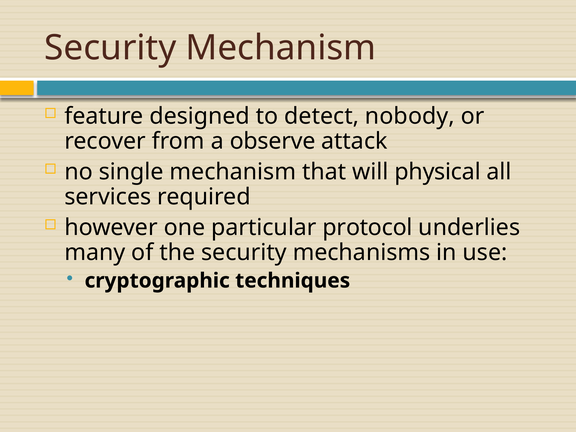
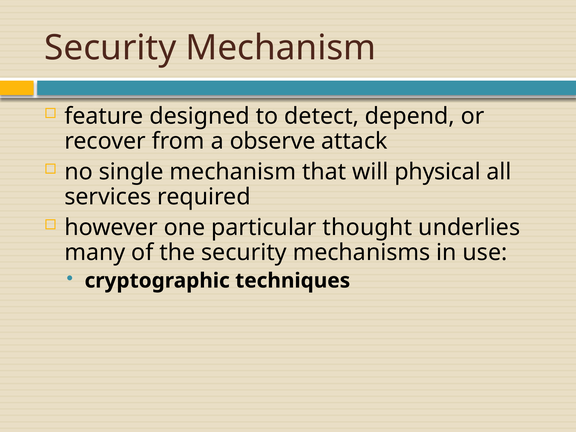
nobody: nobody -> depend (410, 116)
protocol: protocol -> thought (367, 227)
